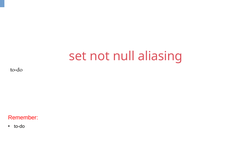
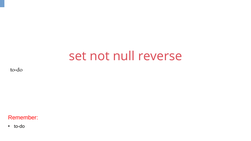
aliasing: aliasing -> reverse (160, 56)
